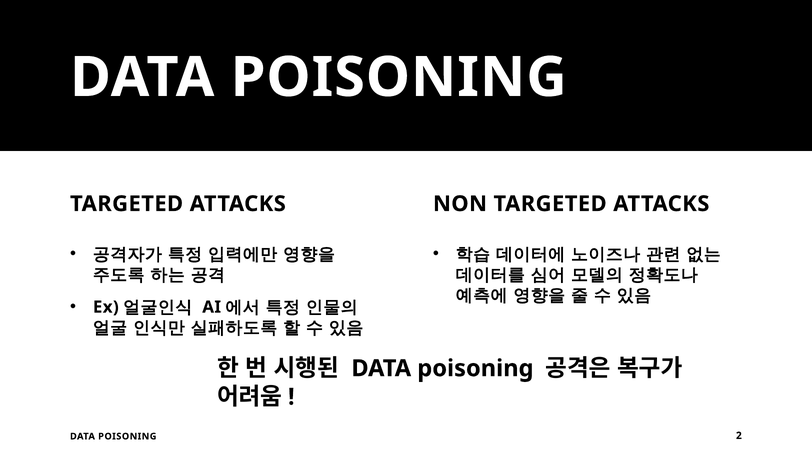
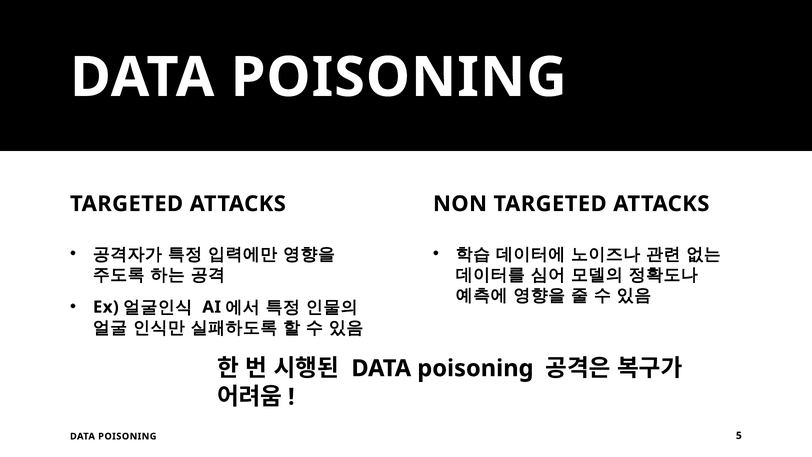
2: 2 -> 5 (739, 435)
